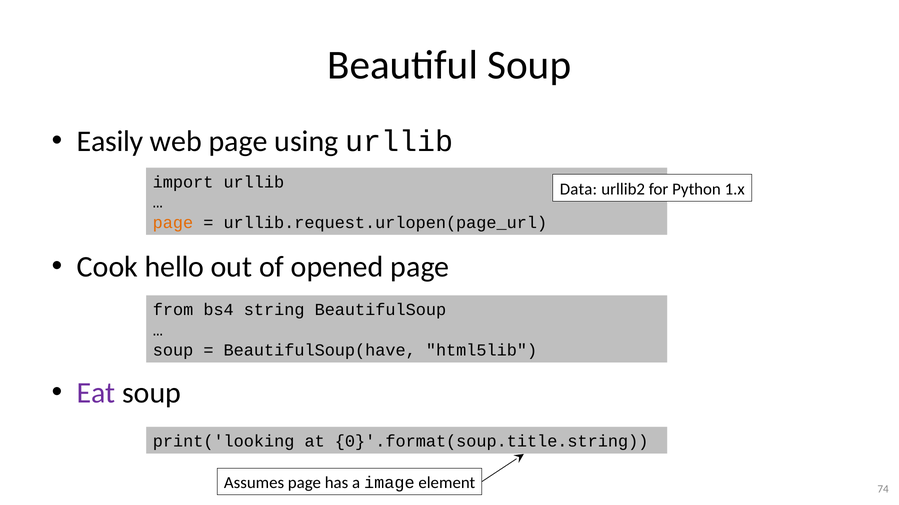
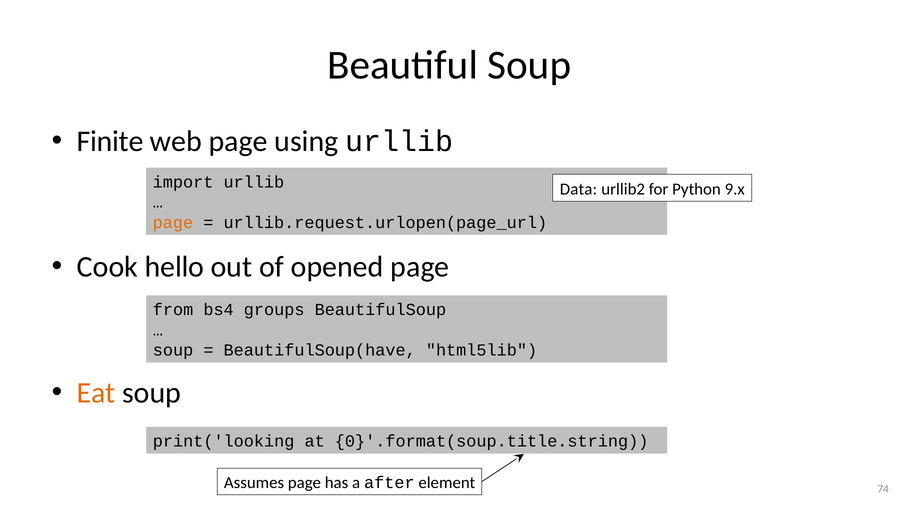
Easily: Easily -> Finite (110, 141)
1.x: 1.x -> 9.x (735, 189)
string: string -> groups (274, 310)
Eat colour: purple -> orange (96, 393)
image: image -> after (389, 483)
